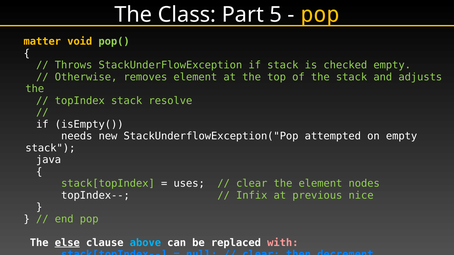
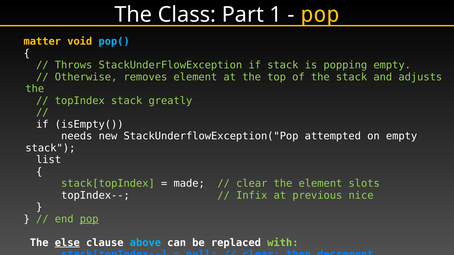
5: 5 -> 1 (276, 15)
pop( colour: light green -> light blue (114, 42)
checked: checked -> popping (345, 65)
resolve: resolve -> greatly (170, 101)
java: java -> list (49, 160)
uses: uses -> made (189, 184)
nodes: nodes -> slots (364, 184)
pop underline: none -> present (89, 219)
with colour: pink -> light green (283, 243)
